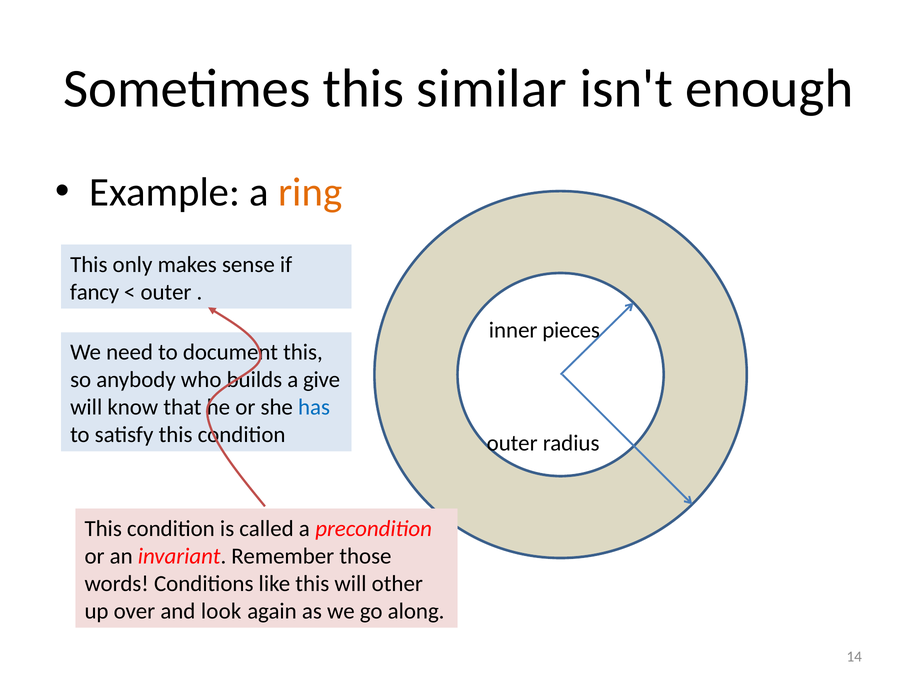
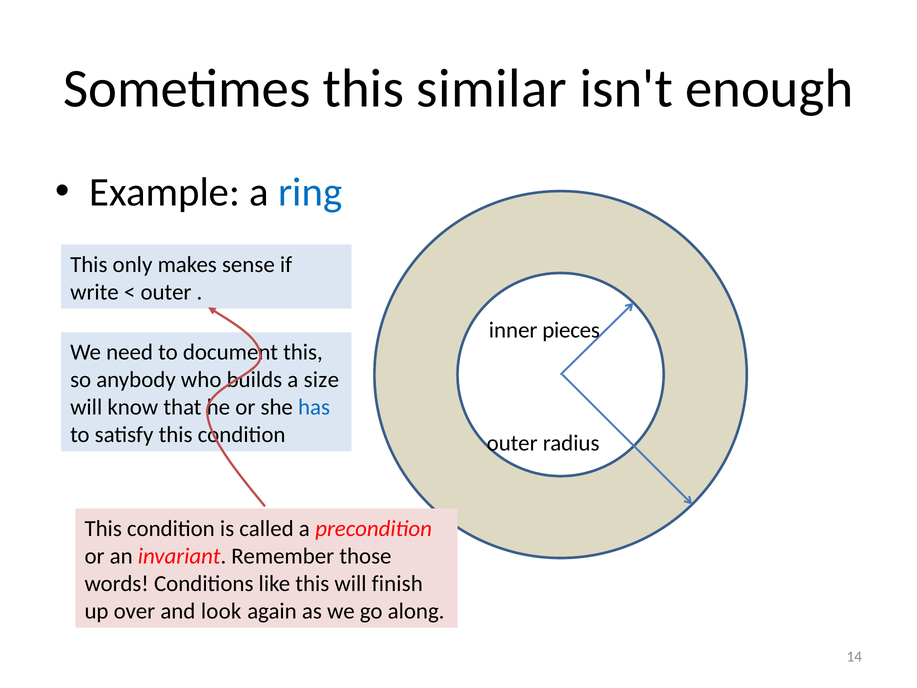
ring colour: orange -> blue (310, 192)
fancy: fancy -> write (94, 292)
give: give -> size (321, 380)
other: other -> finish (397, 583)
